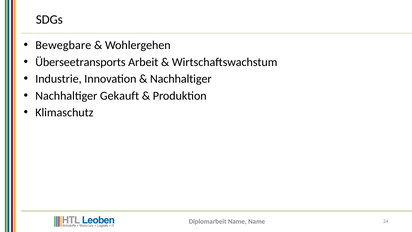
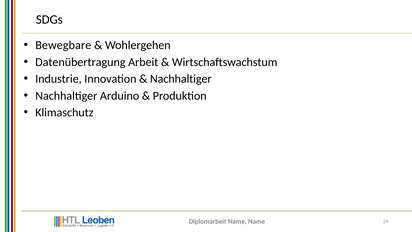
Überseetransports: Überseetransports -> Datenübertragung (80, 62)
Gekauft: Gekauft -> Arduino (120, 96)
